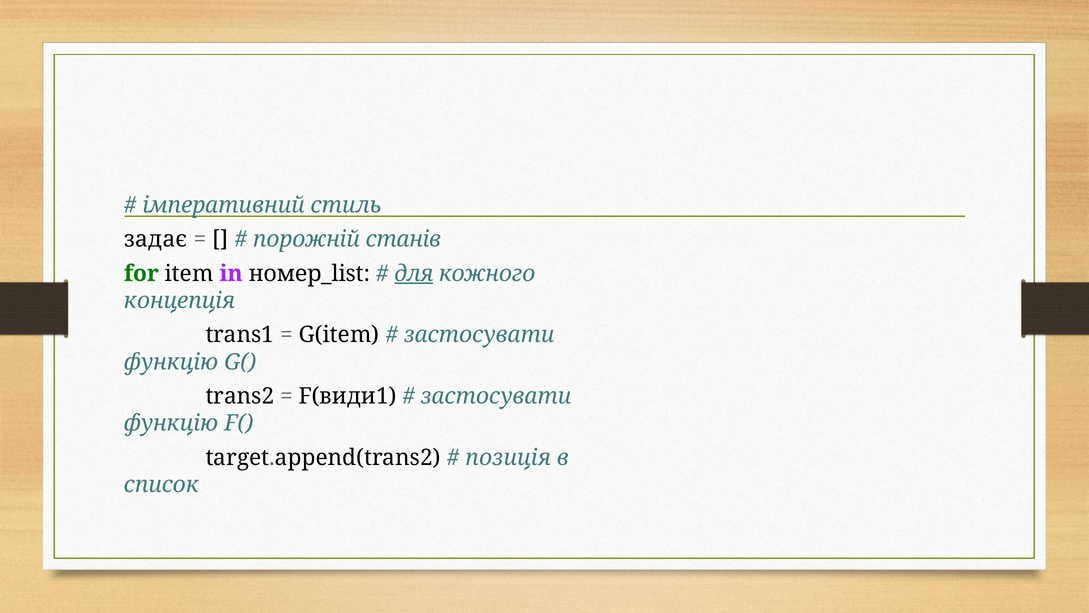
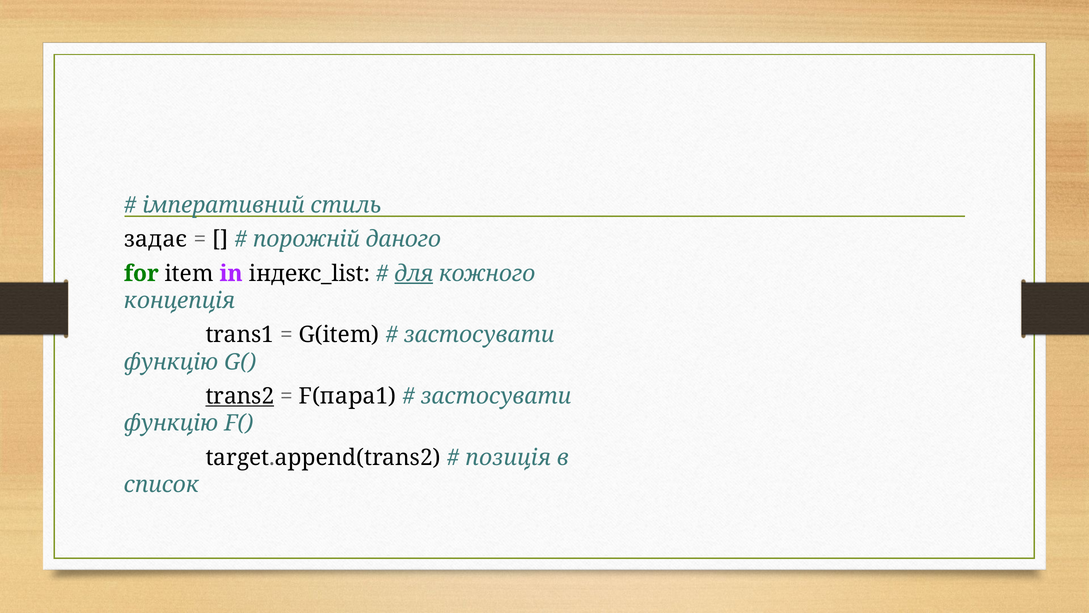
станів: станів -> даного (403, 239)
номер_list: номер_list -> індекс_list (309, 273)
trans2 underline: none -> present (240, 396)
F(види1: F(види1 -> F(пара1 (347, 396)
